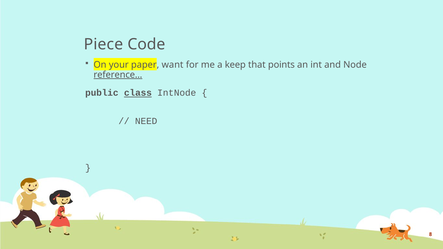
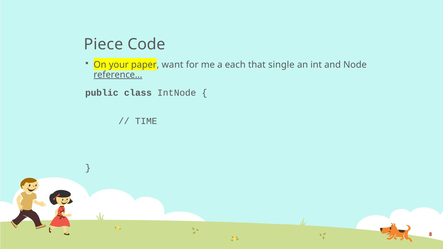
keep: keep -> each (235, 65)
points: points -> single (281, 65)
class underline: present -> none (138, 93)
NEED: NEED -> TIME (146, 121)
